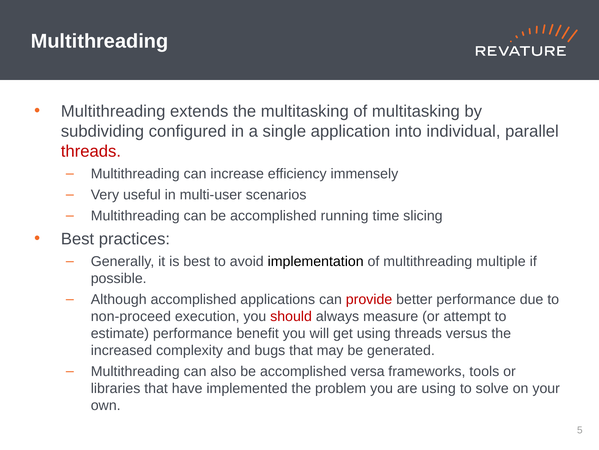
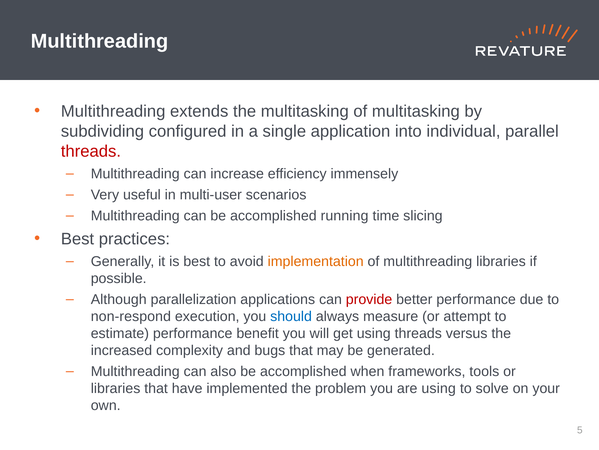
implementation colour: black -> orange (316, 261)
multithreading multiple: multiple -> libraries (501, 261)
Although accomplished: accomplished -> parallelization (194, 299)
non-proceed: non-proceed -> non-respond (131, 316)
should colour: red -> blue (291, 316)
versa: versa -> when (367, 371)
